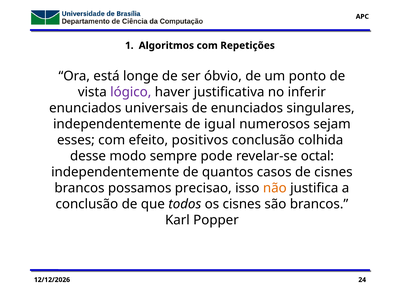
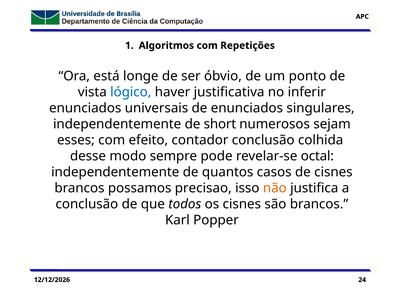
lógico colour: purple -> blue (131, 92)
igual: igual -> short (220, 124)
positivos: positivos -> contador (200, 140)
